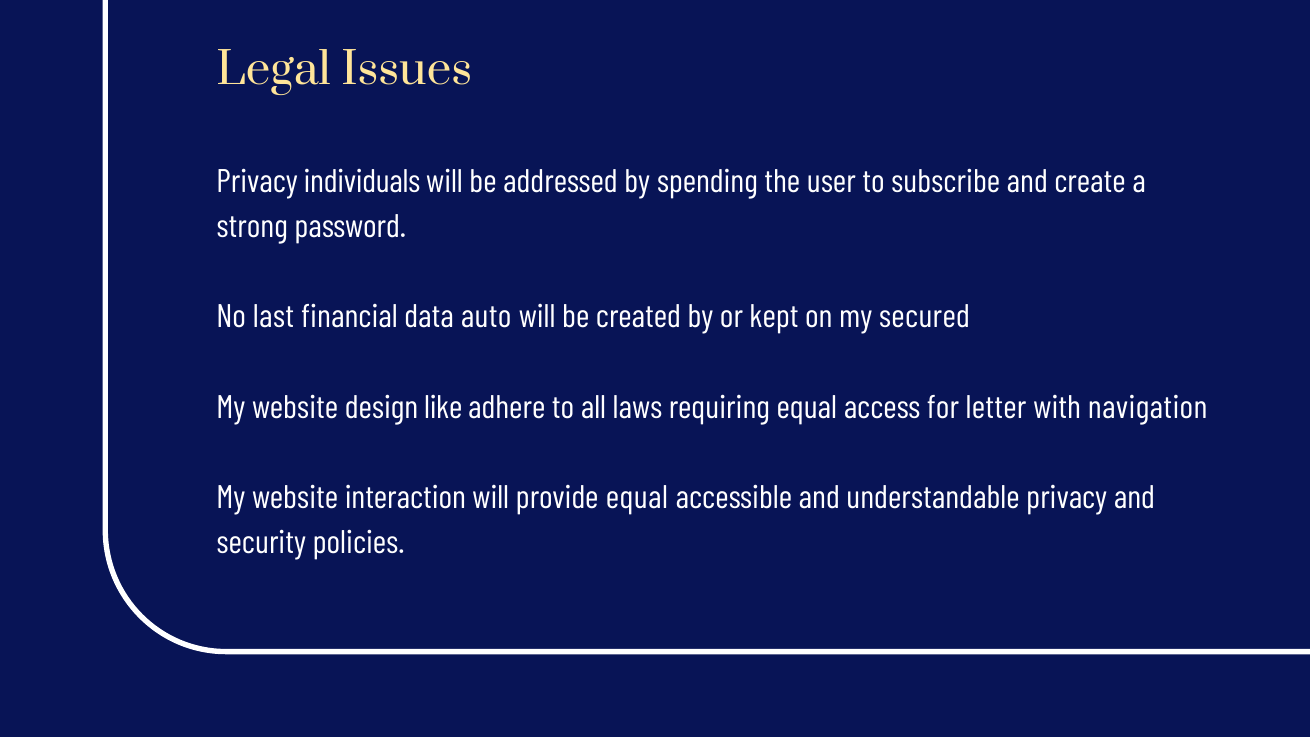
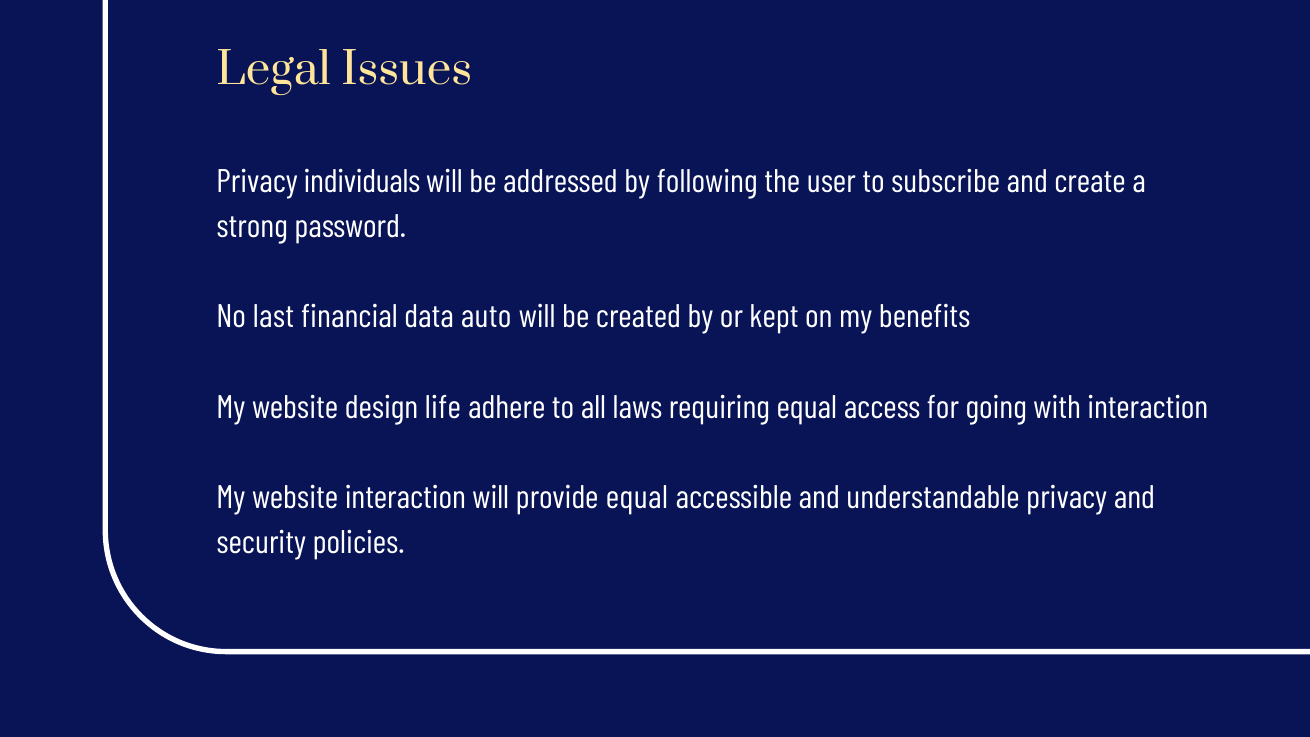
spending: spending -> following (707, 181)
secured: secured -> benefits (925, 317)
like: like -> life (443, 407)
letter: letter -> going (996, 407)
with navigation: navigation -> interaction (1148, 407)
